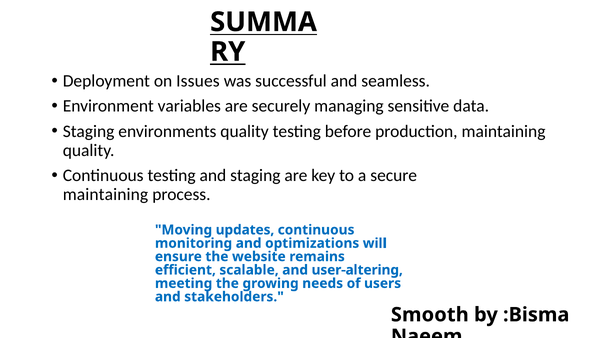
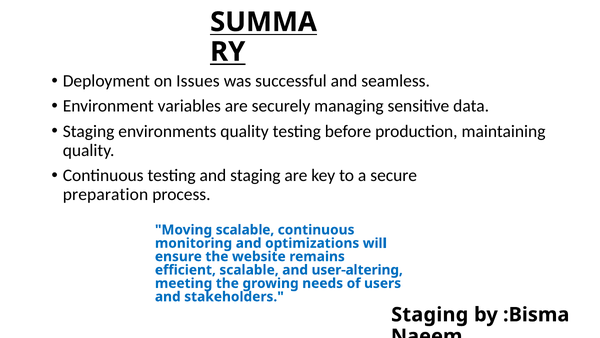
maintaining: maintaining -> preparation (105, 194)
Moving updates: updates -> scalable (245, 230)
Smooth: Smooth -> Staging (430, 314)
